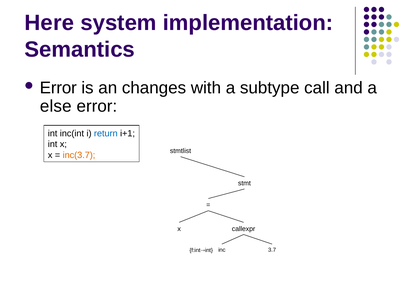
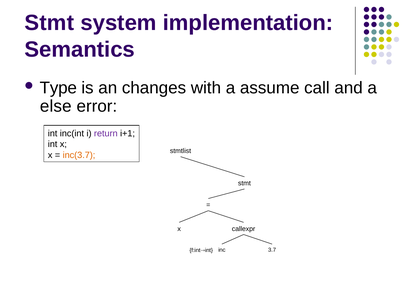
Here: Here -> Stmt (49, 23)
Error: Error -> Type (58, 88)
subtype: subtype -> assume (270, 88)
return colour: blue -> purple (106, 133)
